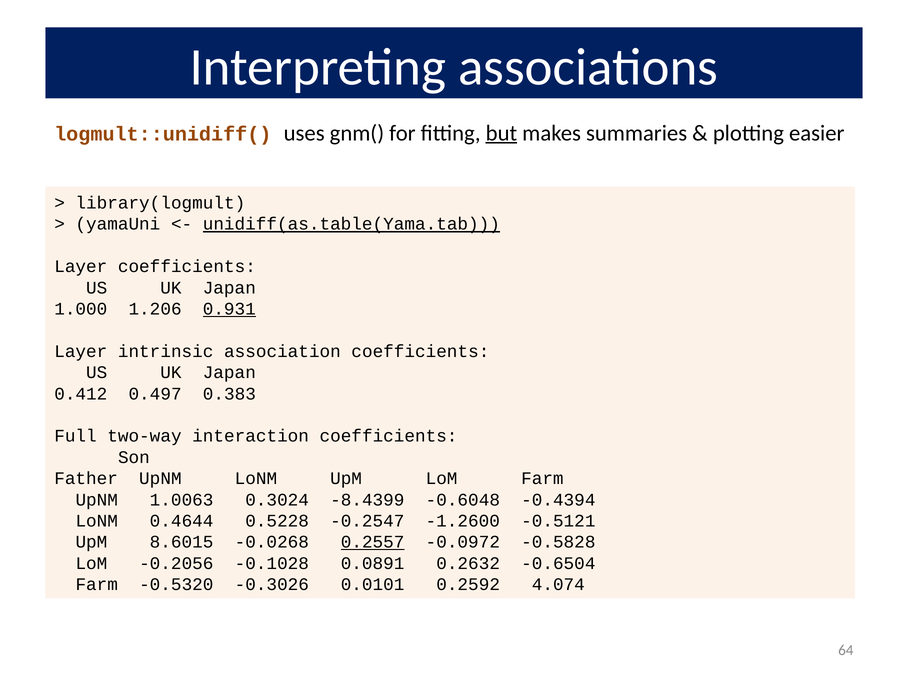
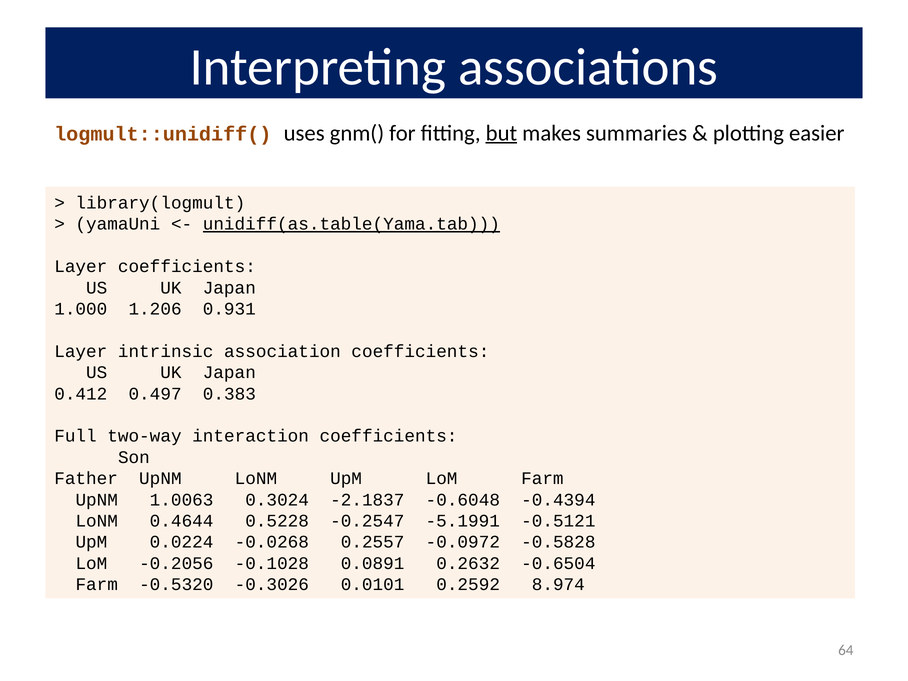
0.931 underline: present -> none (229, 309)
-8.4399: -8.4399 -> -2.1837 (367, 500)
-1.2600: -1.2600 -> -5.1991 (463, 521)
8.6015: 8.6015 -> 0.0224 (182, 542)
0.2557 underline: present -> none (373, 542)
4.074: 4.074 -> 8.974 (558, 585)
